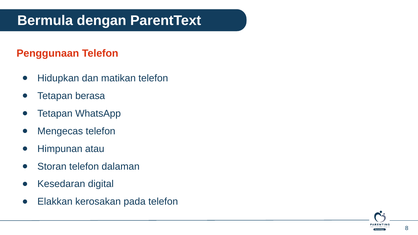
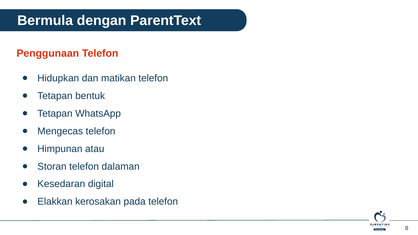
berasa: berasa -> bentuk (90, 96)
